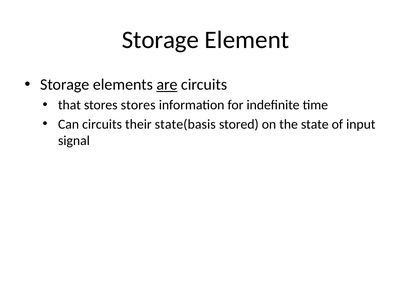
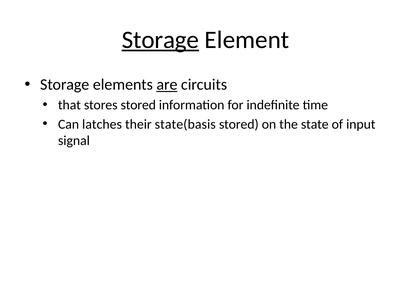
Storage underline: none -> present (160, 40)
stores stores: stores -> stored (138, 105)
Can circuits: circuits -> latches (102, 124)
